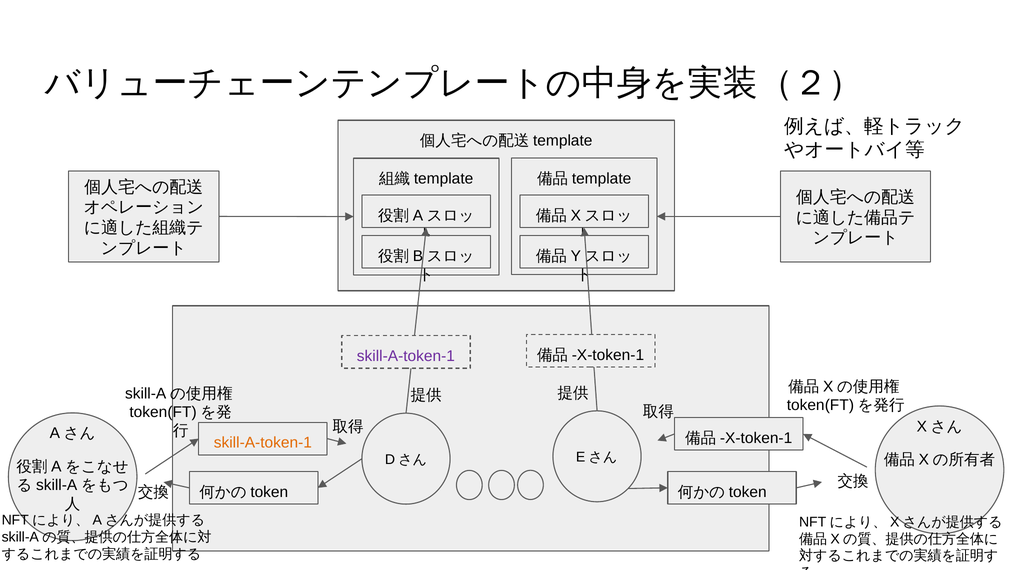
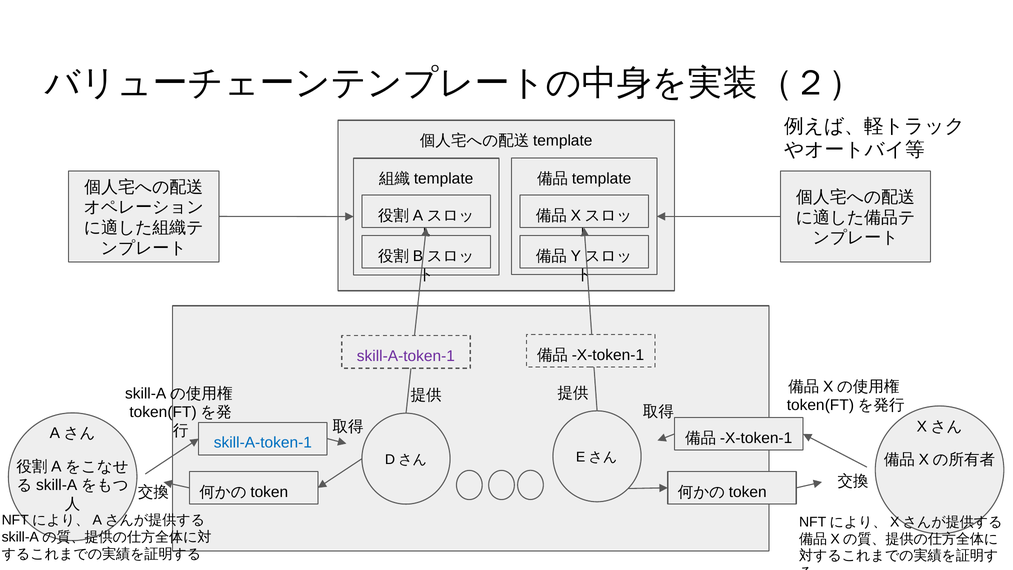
skill-A-token-1 colour: orange -> blue (263, 443)
